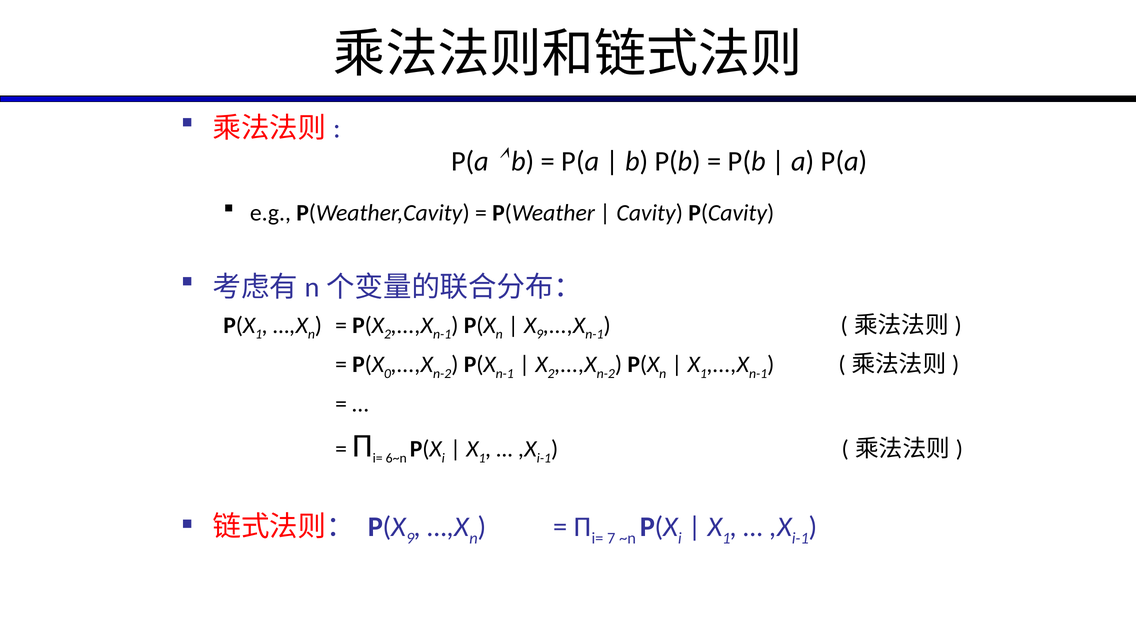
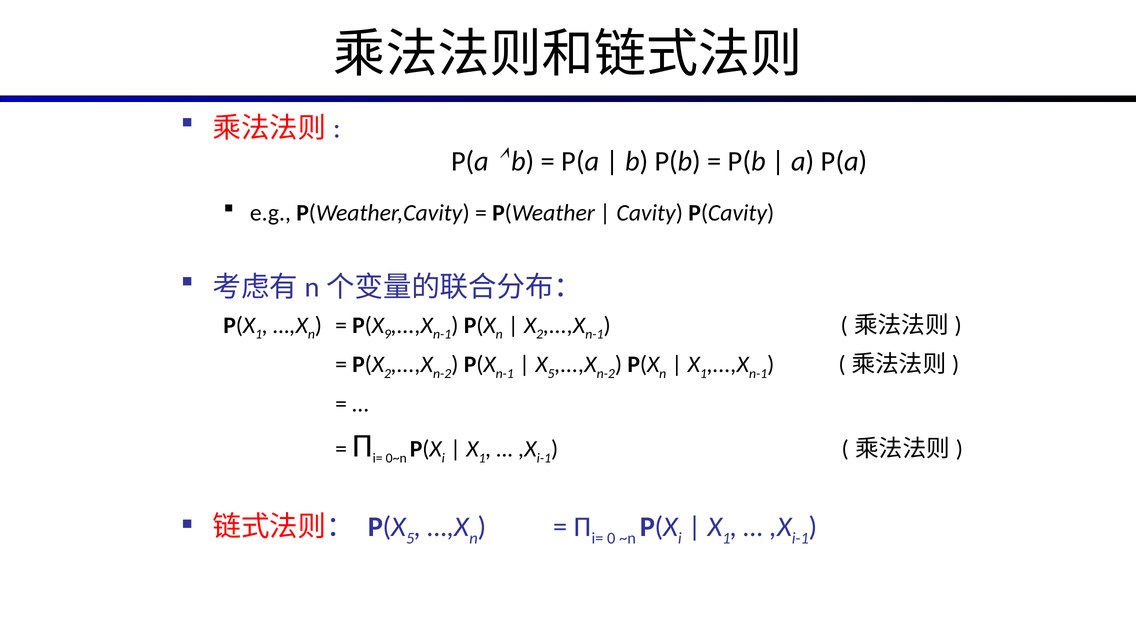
2: 2 -> 9 (387, 334)
9: 9 -> 2 (540, 334)
0: 0 -> 2 (387, 374)
2: 2 -> 5 (551, 374)
6~n: 6~n -> 0~n (396, 458)
9: 9 -> 5 (410, 538)
7: 7 -> 0 (611, 538)
